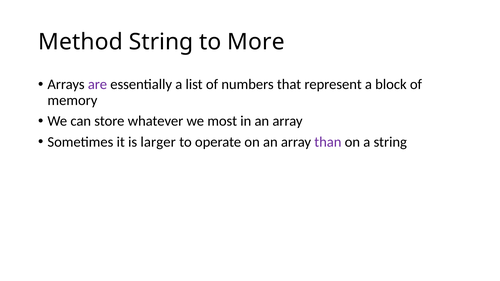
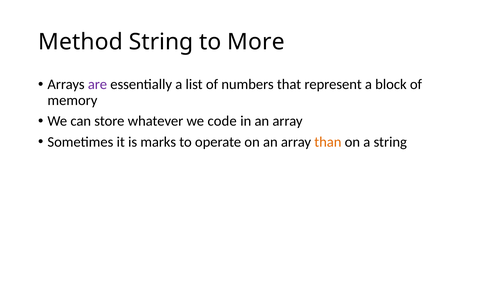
most: most -> code (222, 121)
larger: larger -> marks (158, 142)
than colour: purple -> orange (328, 142)
